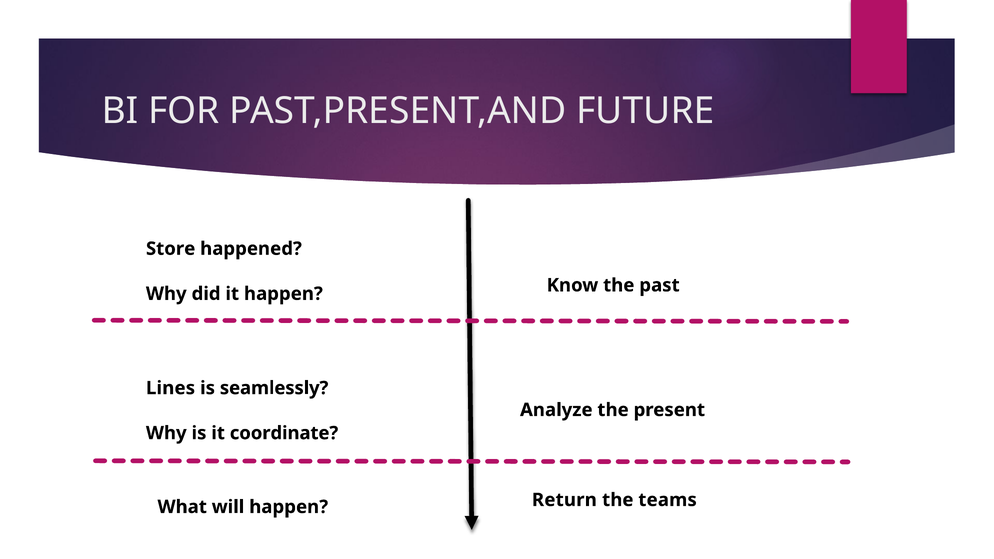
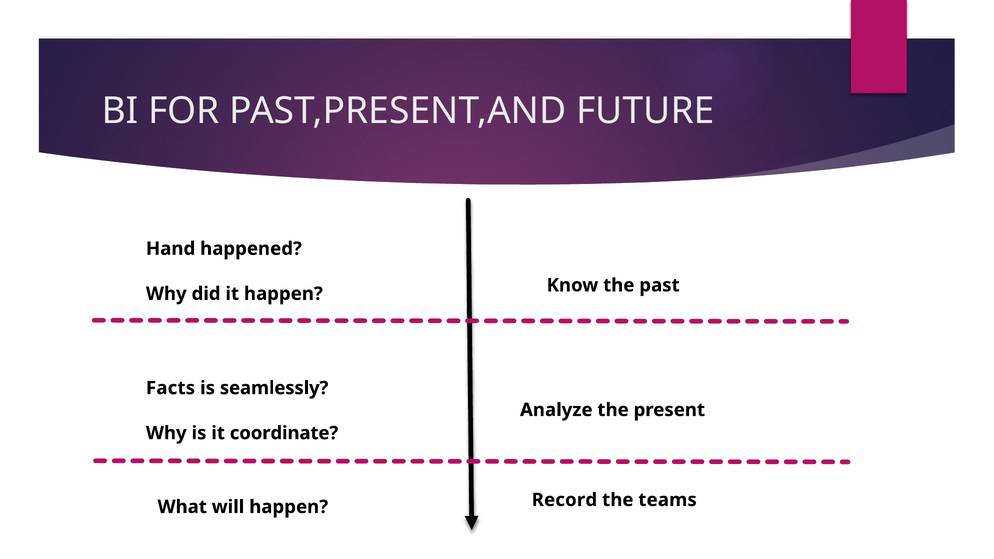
Store: Store -> Hand (171, 249)
Lines: Lines -> Facts (171, 388)
Return: Return -> Record (564, 500)
